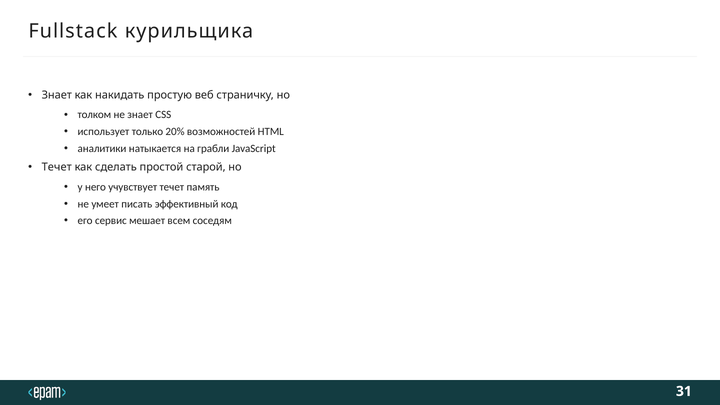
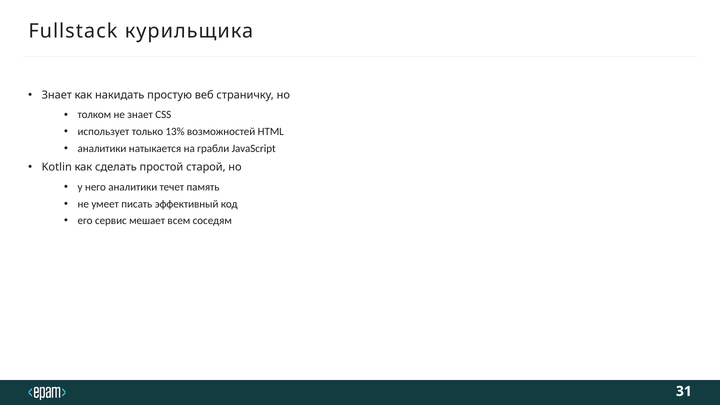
20%: 20% -> 13% (175, 132)
Течет: Течет -> Kotlin (57, 167)
него учувствует: учувствует -> аналитики (133, 187)
